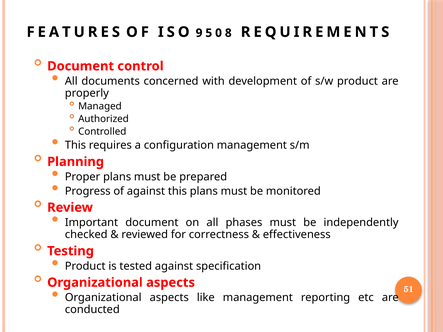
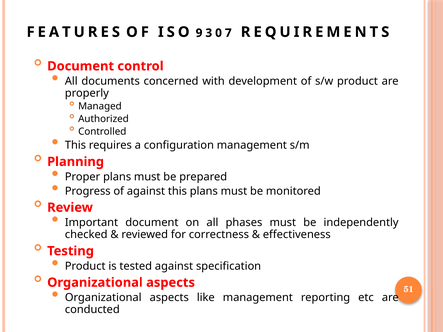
5: 5 -> 3 (209, 33)
8: 8 -> 7 (228, 33)
